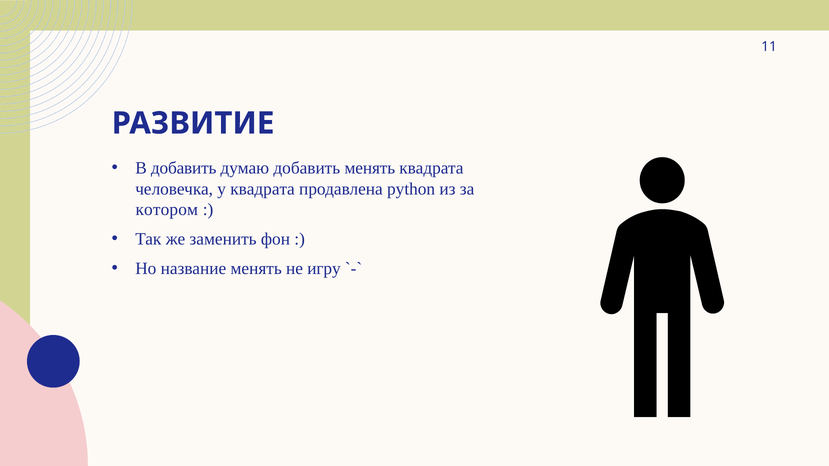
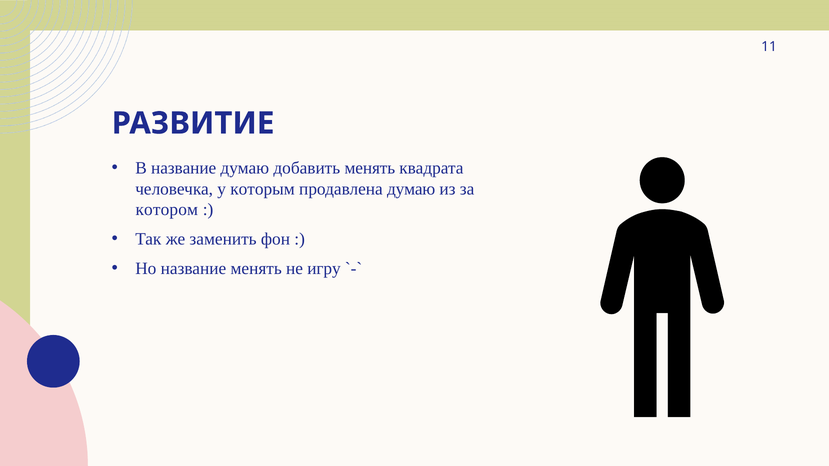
В добавить: добавить -> название (184, 168)
у квадрата: квадрата -> которым (263, 189)
продавлена python: python -> думаю (411, 189)
